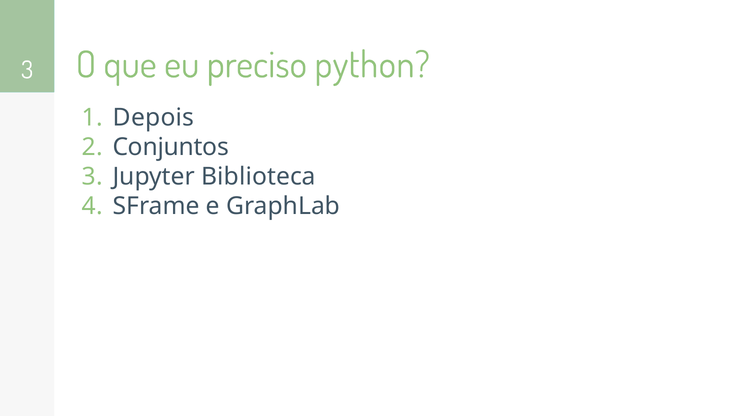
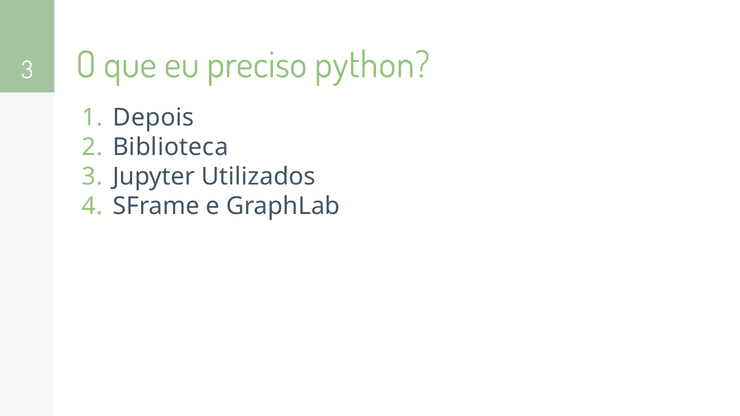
Conjuntos: Conjuntos -> Biblioteca (171, 147)
Biblioteca: Biblioteca -> Utilizados (259, 177)
